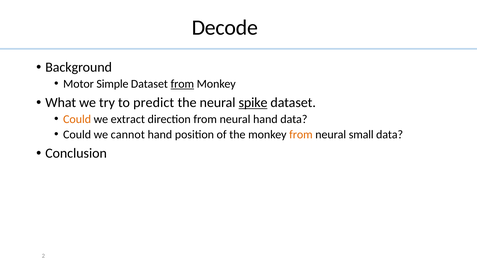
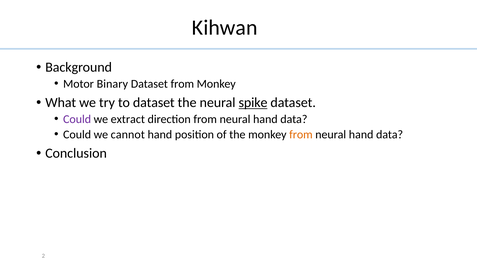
Decode: Decode -> Kihwan (225, 28)
Simple: Simple -> Binary (112, 84)
from underline: present -> none (182, 84)
to predict: predict -> dataset (154, 103)
Could colour: orange -> purple (77, 119)
small: small -> hand (361, 135)
